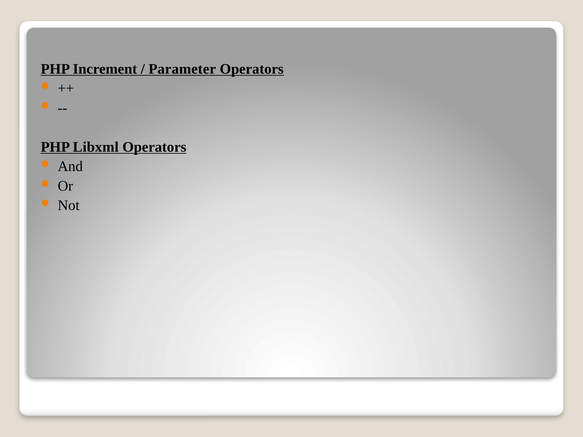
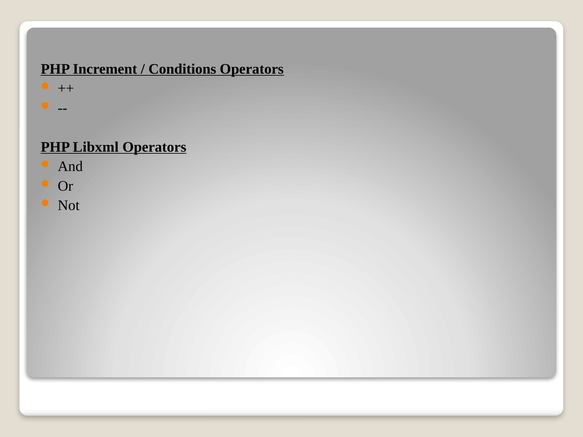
Parameter: Parameter -> Conditions (182, 69)
